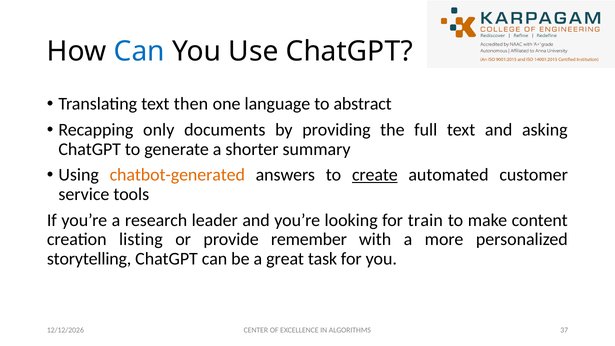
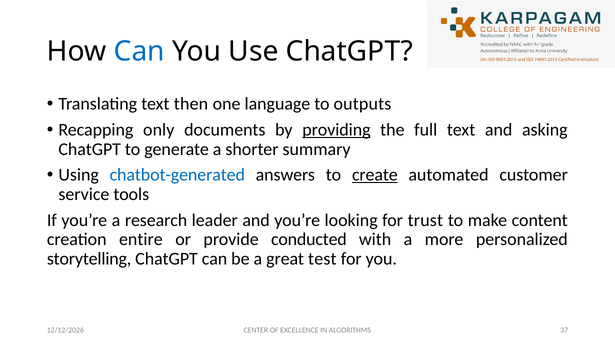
abstract: abstract -> outputs (362, 104)
providing underline: none -> present (336, 130)
chatbot-generated colour: orange -> blue (177, 175)
train: train -> trust (425, 220)
listing: listing -> entire (141, 239)
remember: remember -> conducted (309, 239)
task: task -> test (322, 259)
